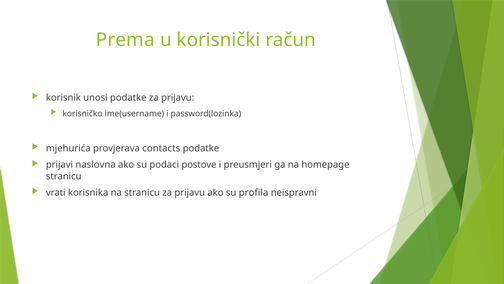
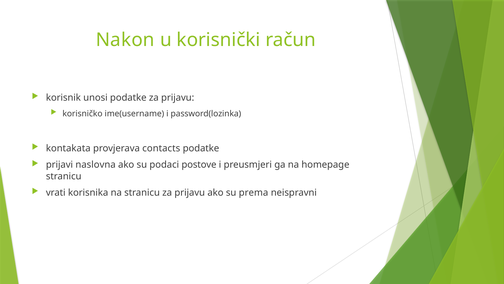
Prema: Prema -> Nakon (125, 40)
mjehurića: mjehurića -> kontakata (68, 148)
profila: profila -> prema (254, 193)
